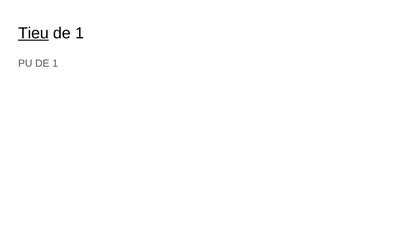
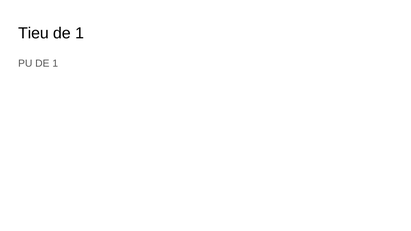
Tieu underline: present -> none (33, 33)
